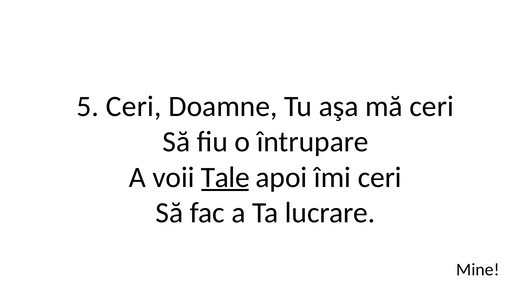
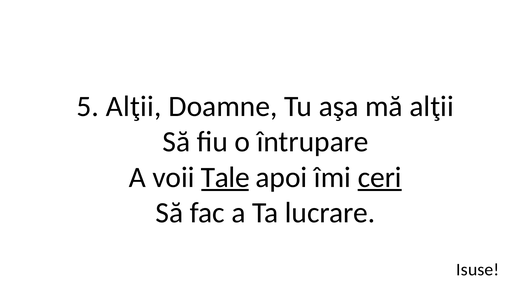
5 Ceri: Ceri -> Alţii (134, 106)
mă ceri: ceri -> alţii (432, 106)
ceri underline: none -> present (380, 177)
Mine: Mine -> Isuse (478, 269)
